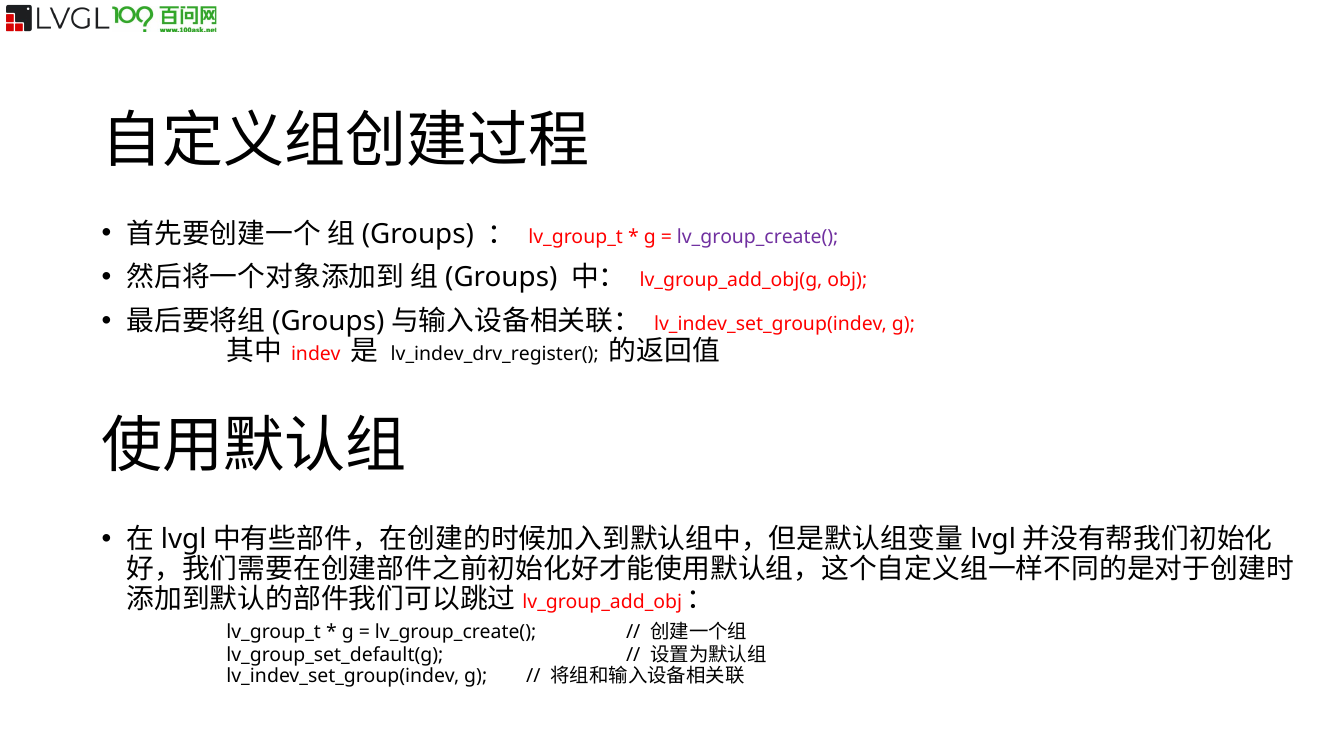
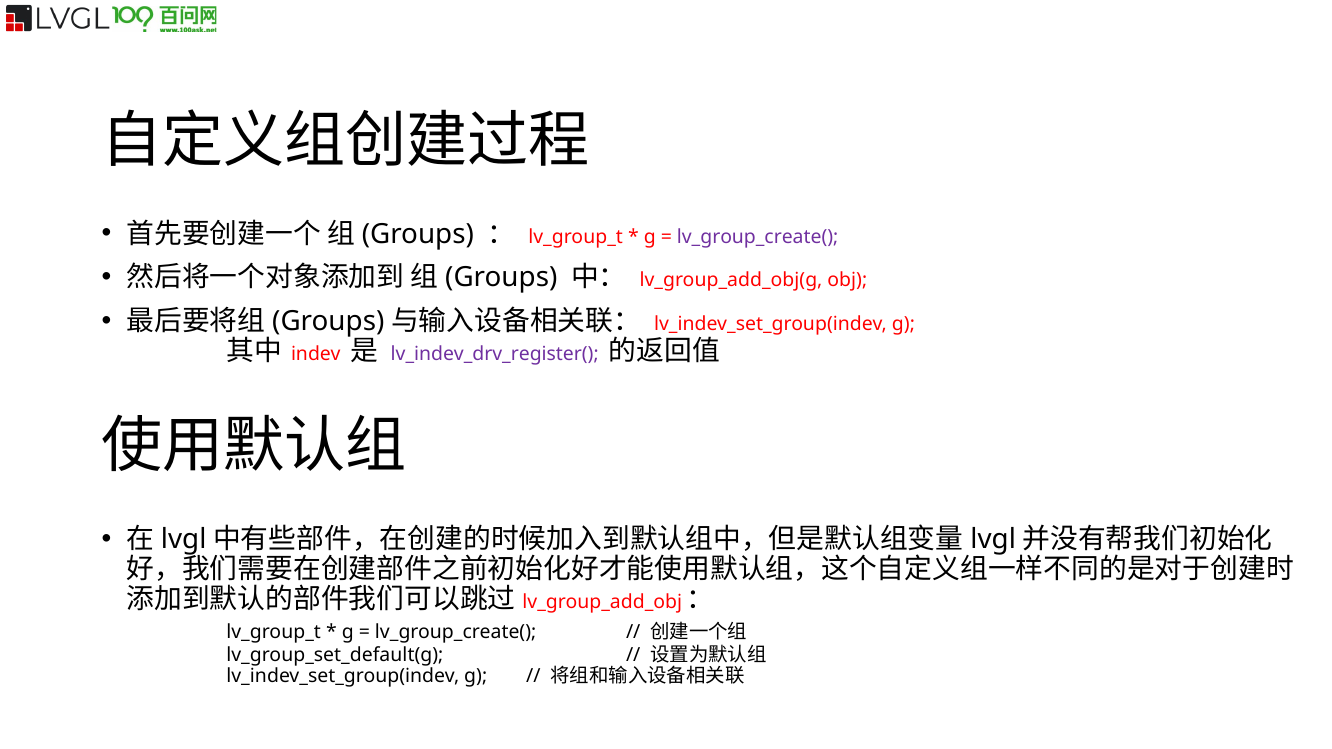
lv_indev_drv_register( colour: black -> purple (495, 355)
